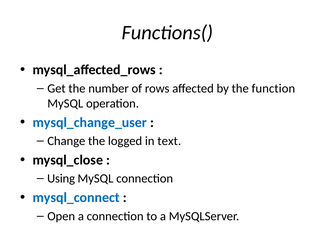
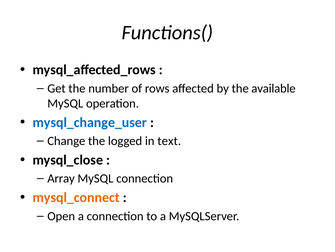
function: function -> available (273, 88)
Using: Using -> Array (61, 178)
mysql_connect colour: blue -> orange (76, 197)
